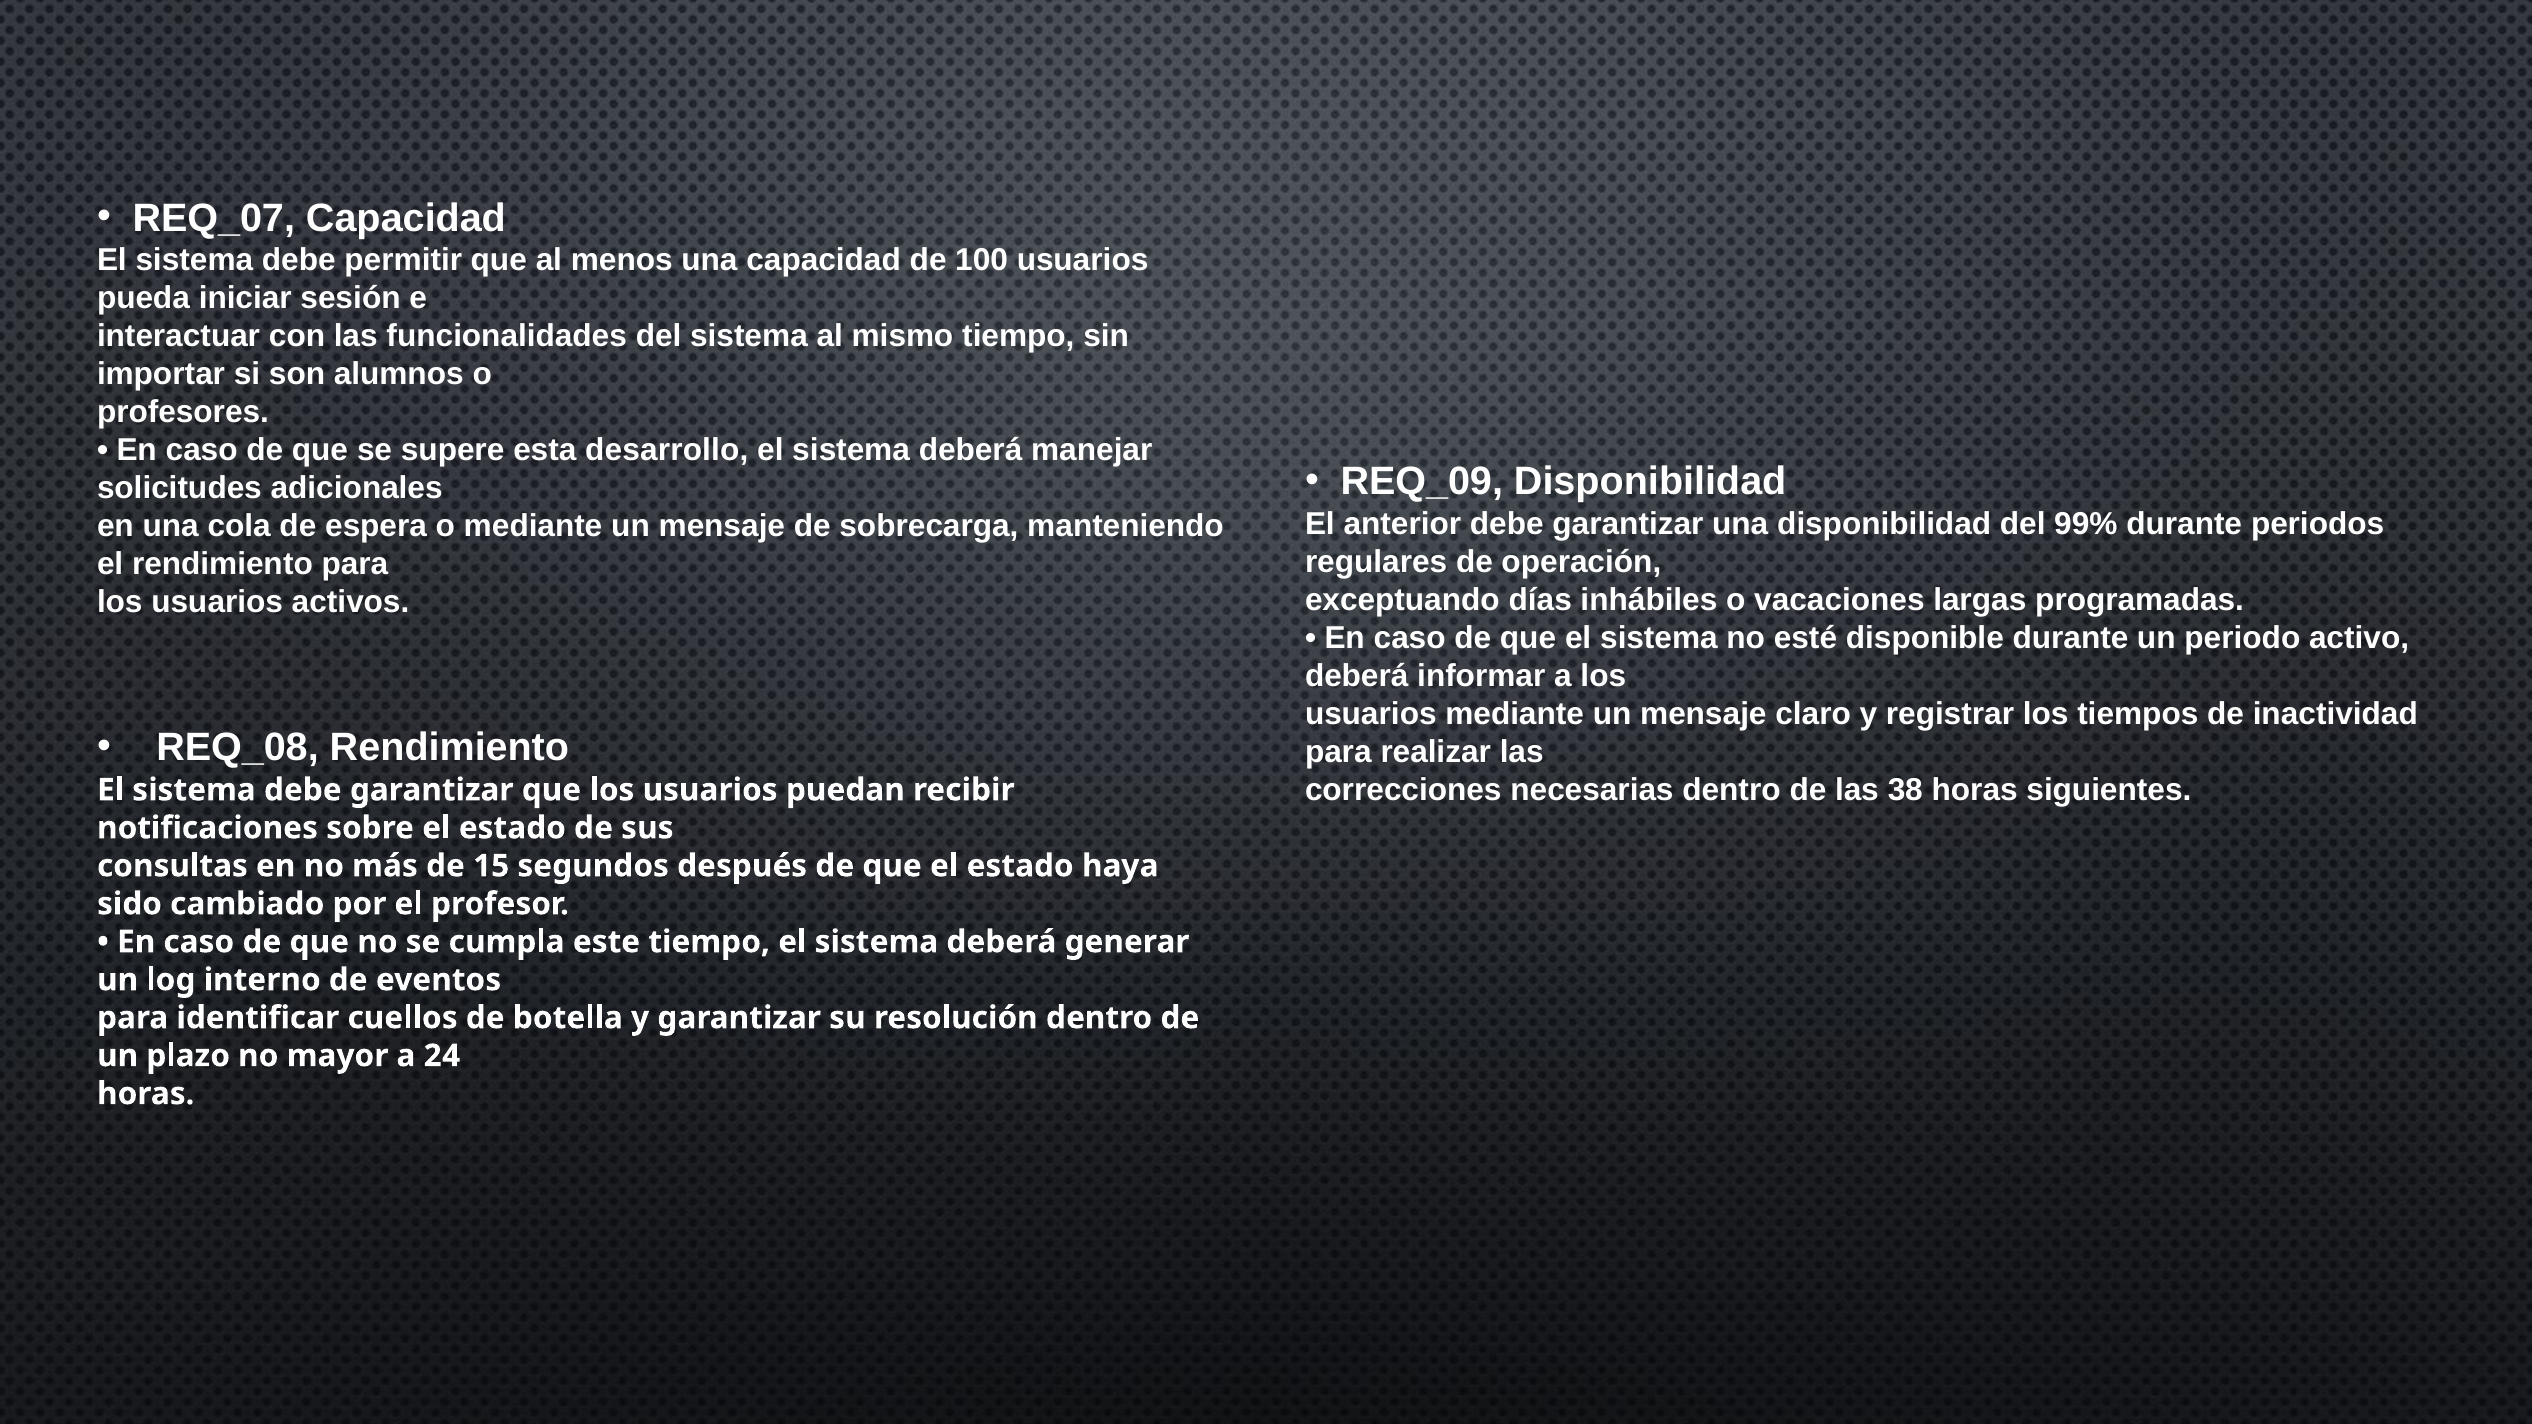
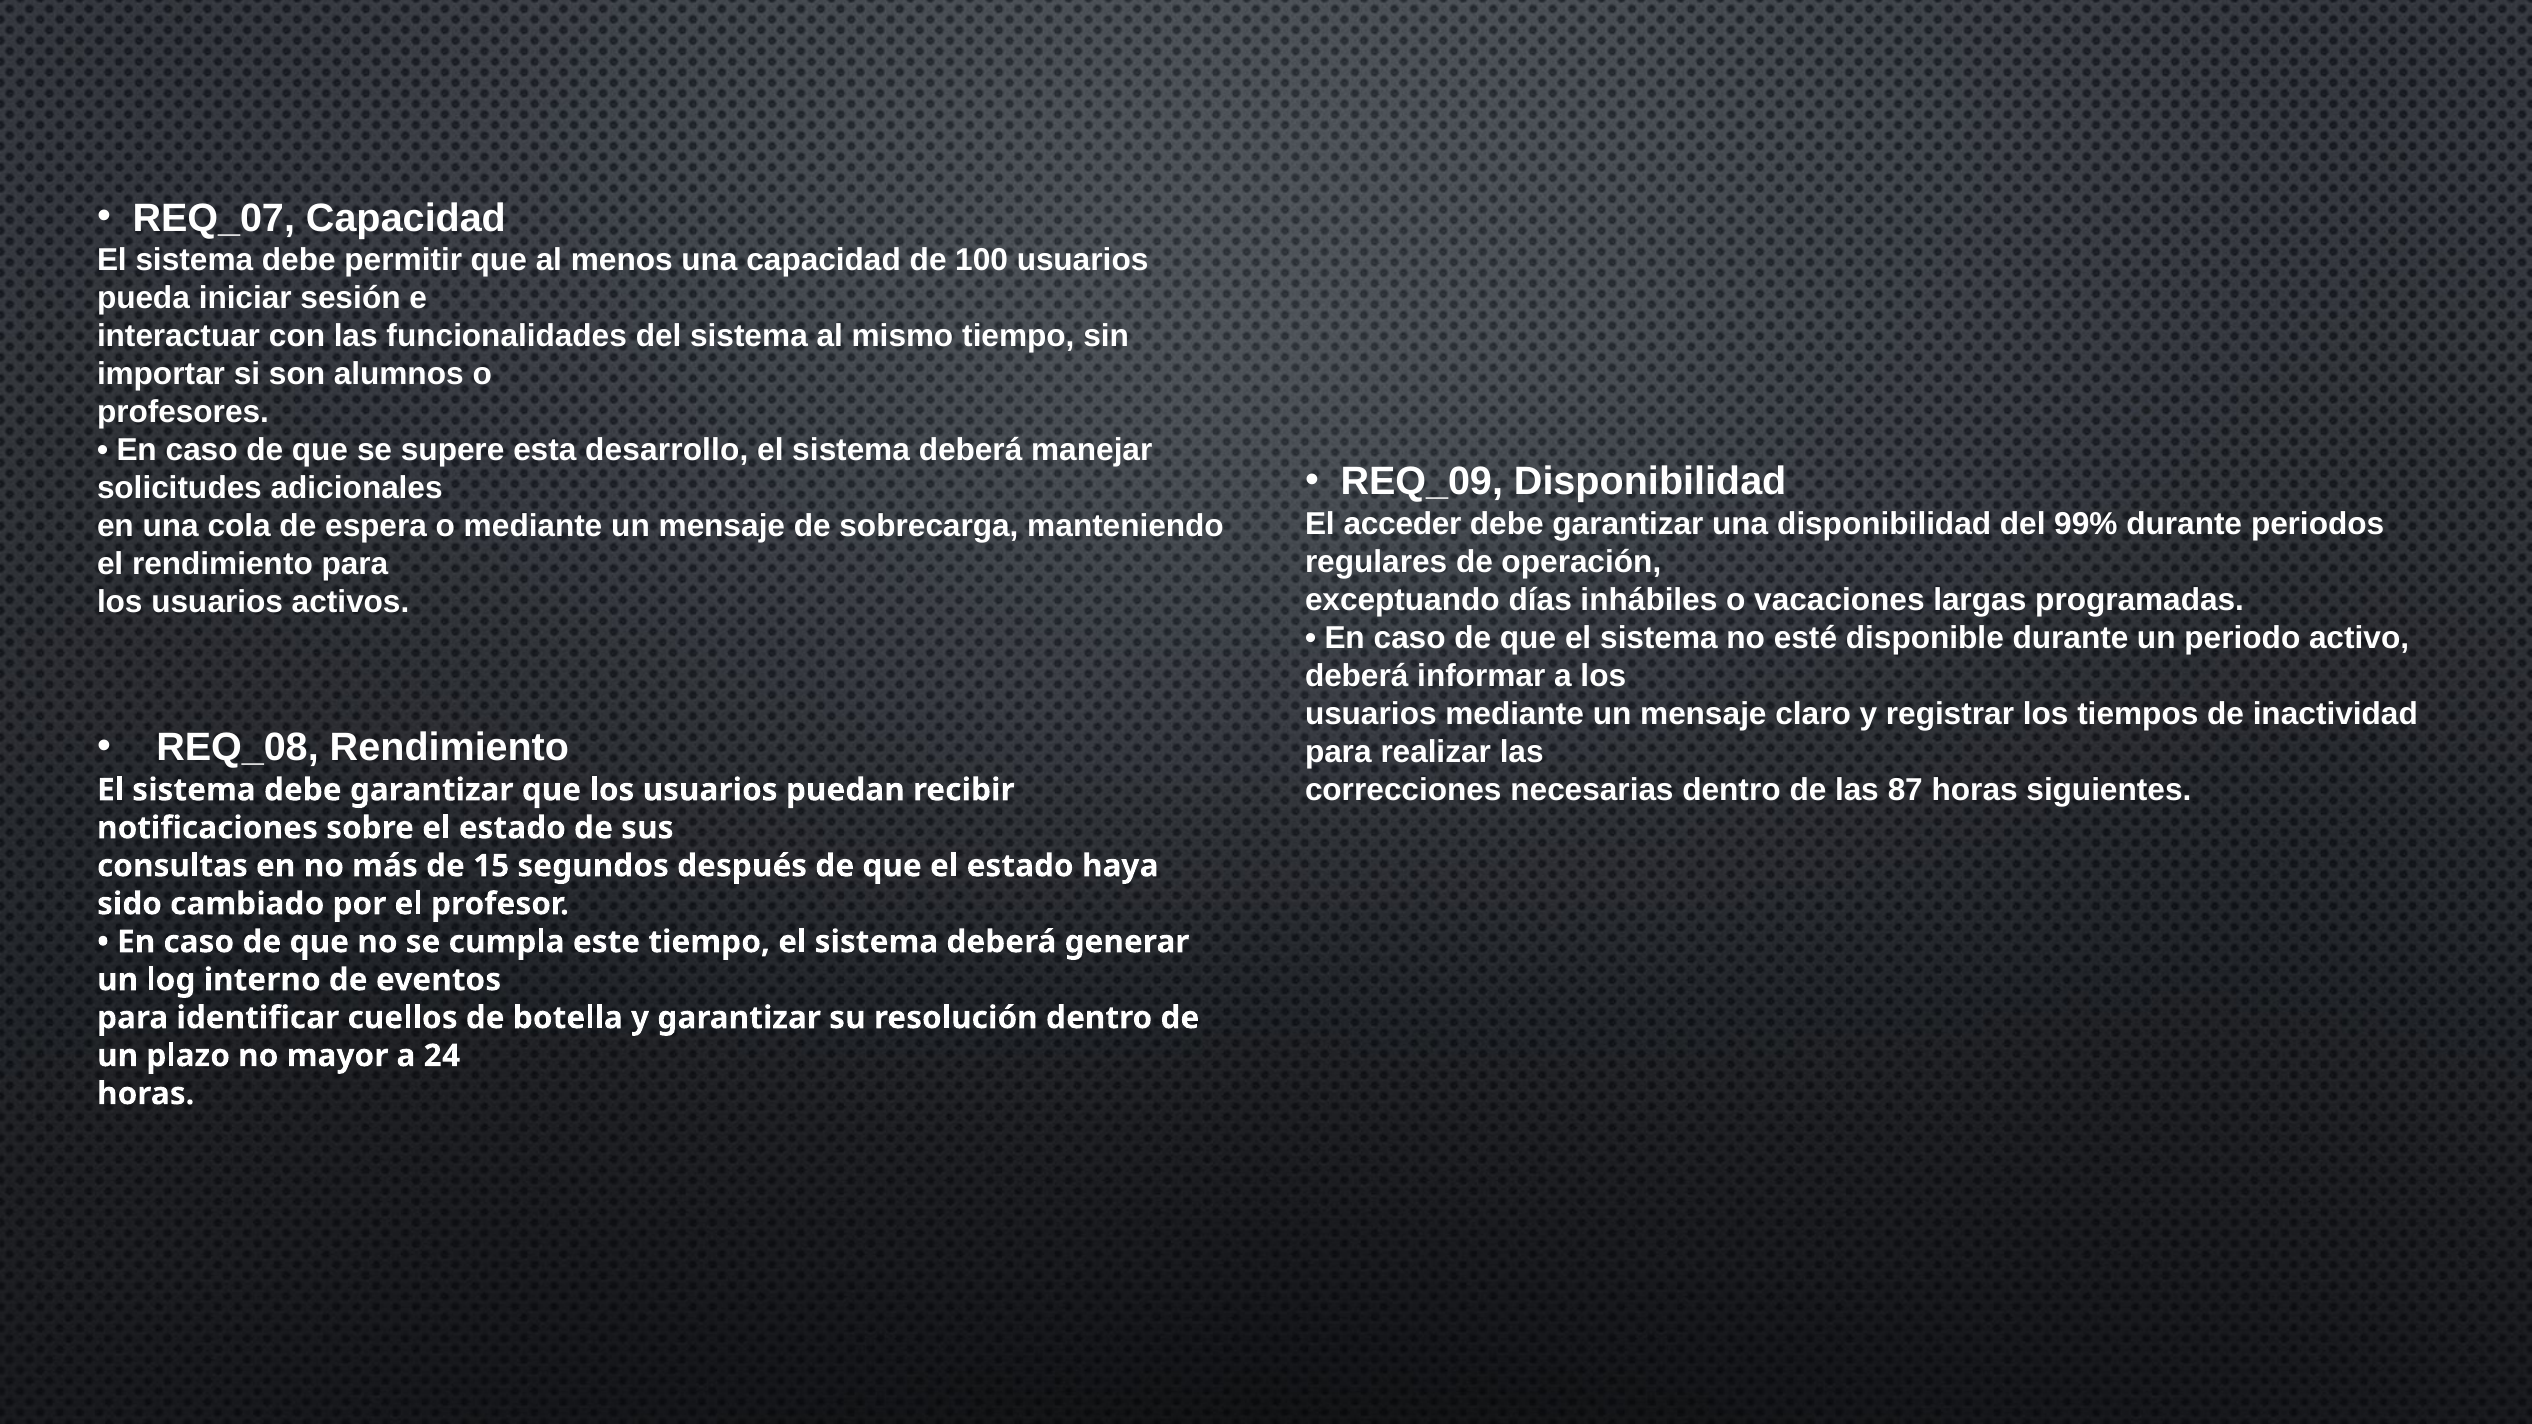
anterior: anterior -> acceder (1403, 524)
38: 38 -> 87 (1905, 790)
